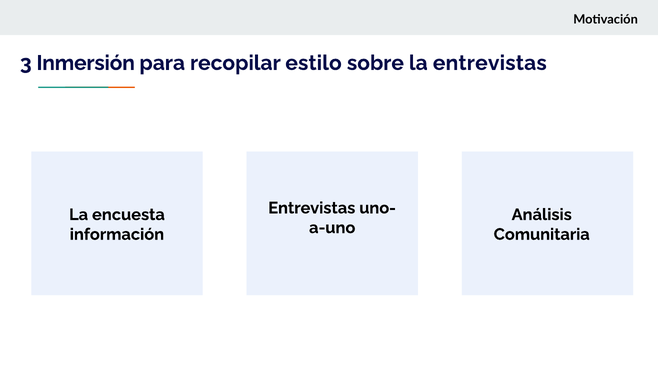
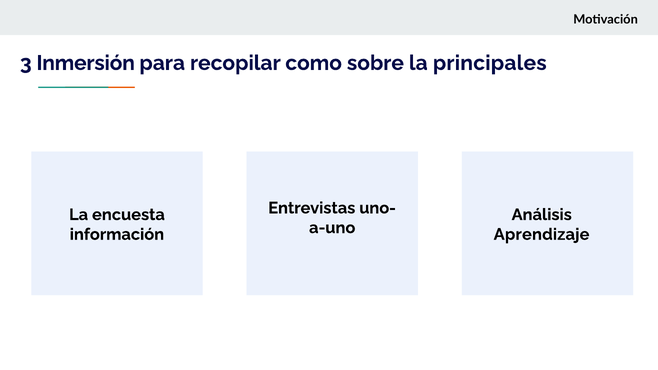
estilo: estilo -> como (314, 63)
la entrevistas: entrevistas -> principales (490, 63)
Comunitaria: Comunitaria -> Aprendizaje (542, 234)
